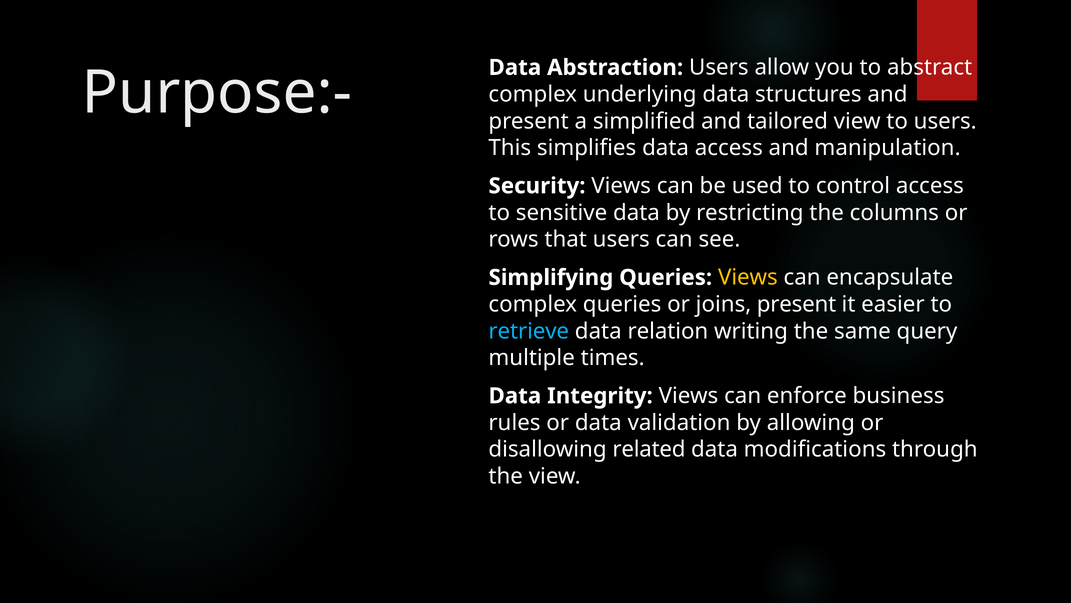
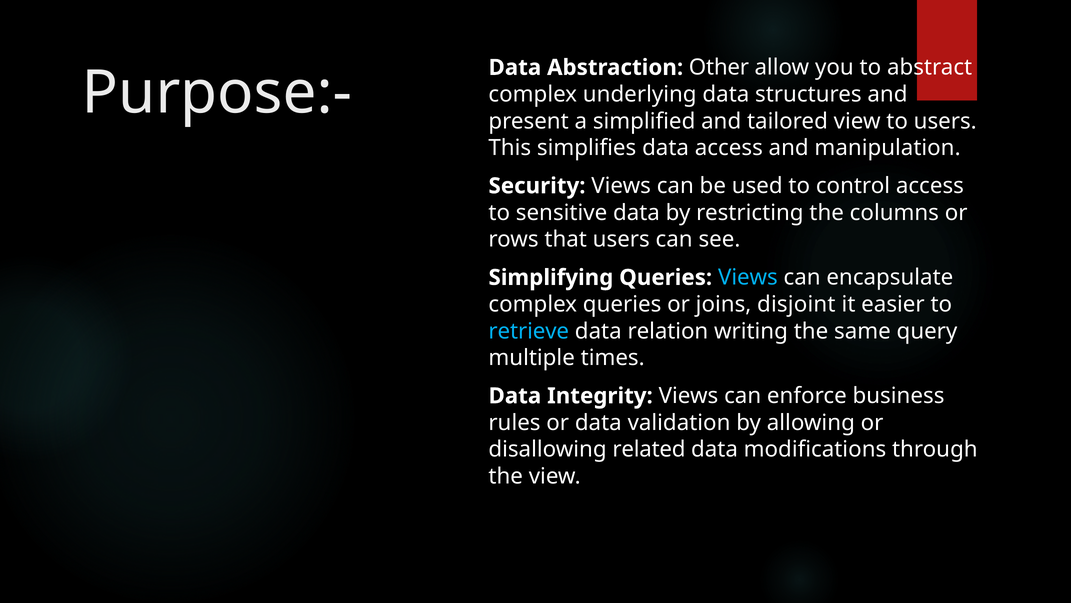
Abstraction Users: Users -> Other (719, 67)
Views colour: yellow -> light blue (748, 277)
joins present: present -> disjoint (796, 304)
